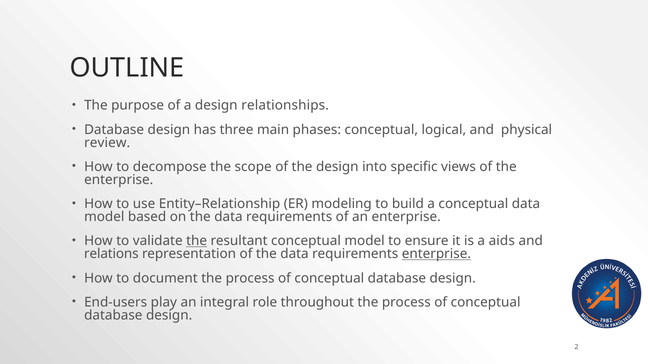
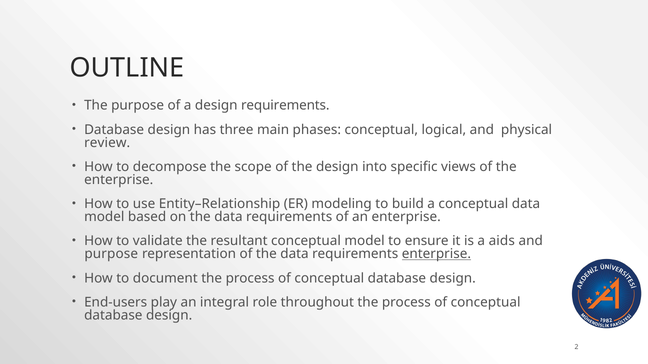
design relationships: relationships -> requirements (285, 106)
the underline: present -> none (197, 241)
relations: relations -> purpose (111, 254)
